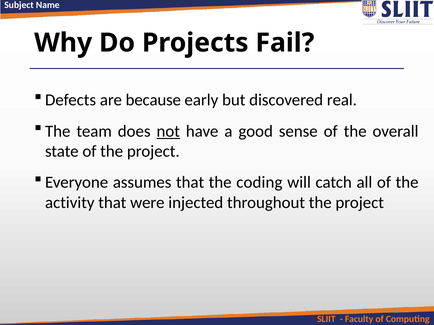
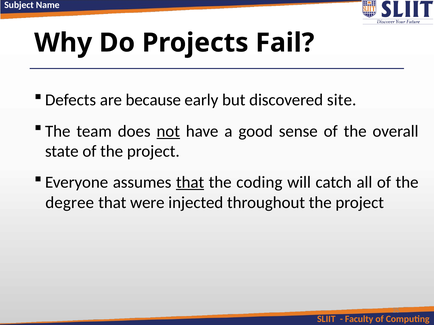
real: real -> site (342, 100)
that underline: none -> present (190, 183)
activity: activity -> degree (70, 203)
